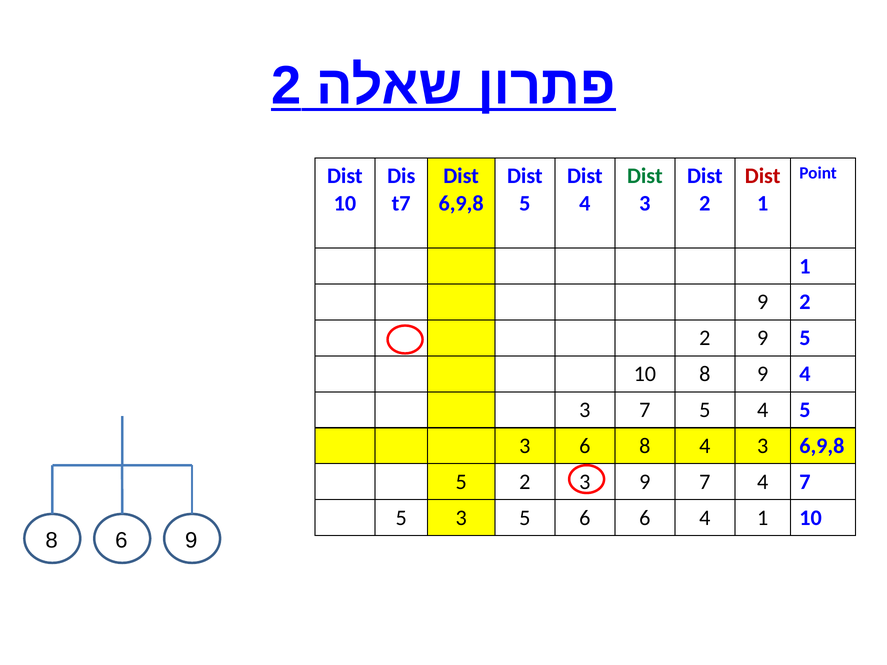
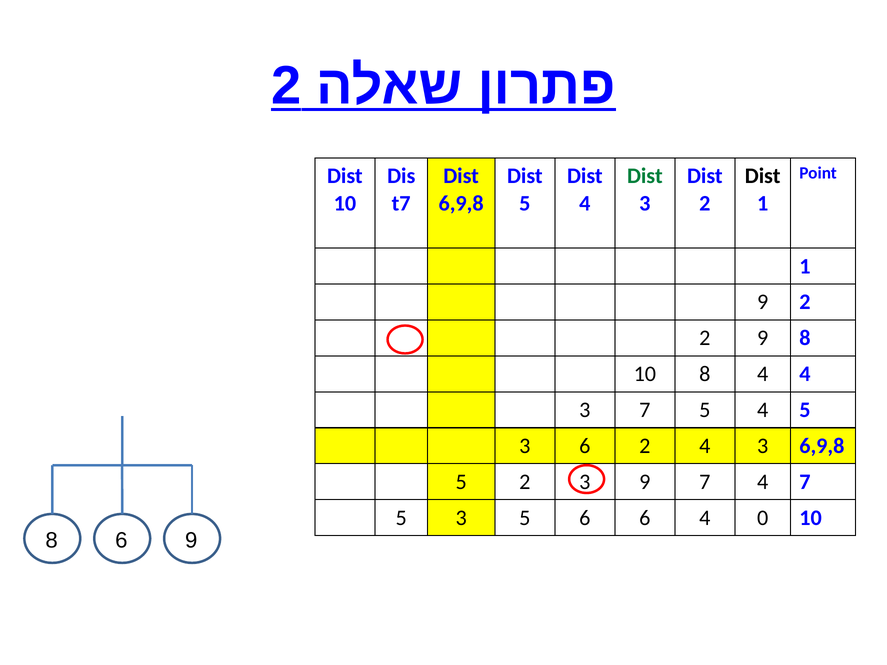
Dist colour: red -> black (763, 176)
2 9 5: 5 -> 8 (805, 338)
8 9: 9 -> 4 (763, 374)
6 8: 8 -> 2 (645, 446)
4 1: 1 -> 0 (763, 518)
